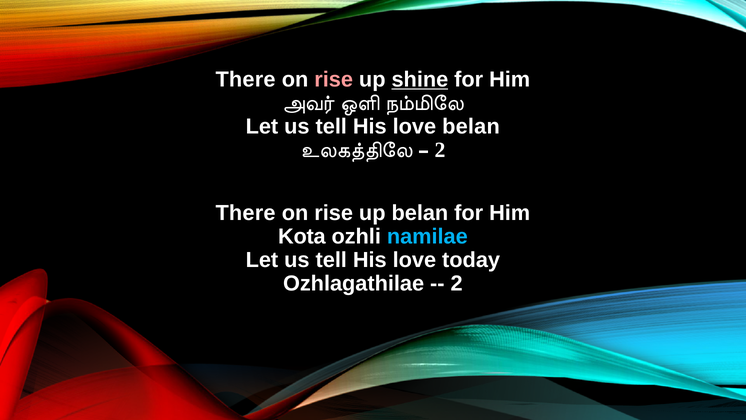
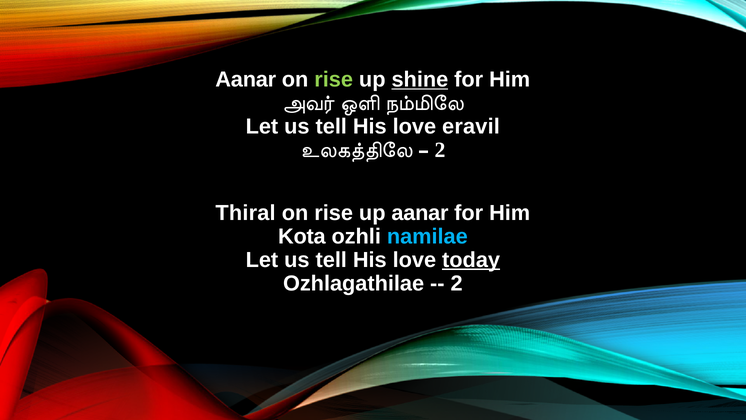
There: There -> Aanar (246, 80)
rise colour: pink -> light green (334, 80)
love belan: belan -> eravil (471, 127)
There: There -> Thiral (246, 213)
up belan: belan -> aanar (420, 213)
today underline: none -> present (471, 260)
